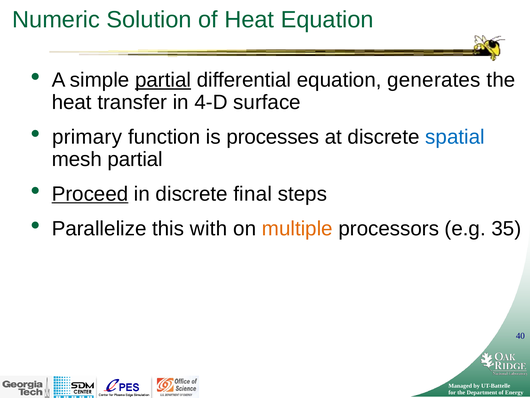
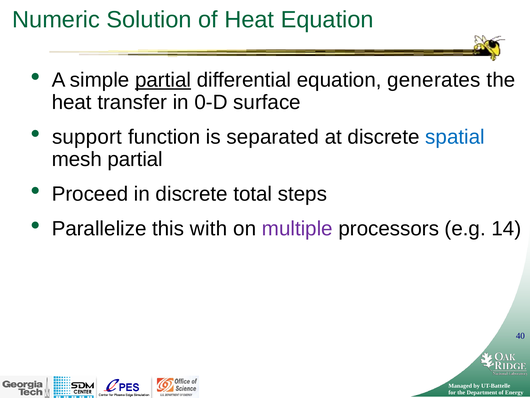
4-D: 4-D -> 0-D (211, 102)
primary: primary -> support (87, 137)
processes: processes -> separated (273, 137)
Proceed underline: present -> none (90, 194)
final: final -> total (253, 194)
multiple colour: orange -> purple (297, 228)
35: 35 -> 14 (506, 228)
